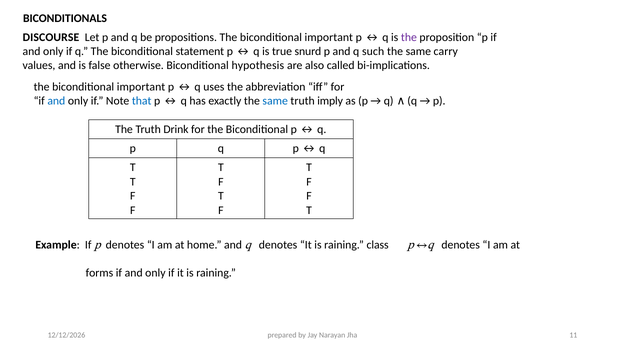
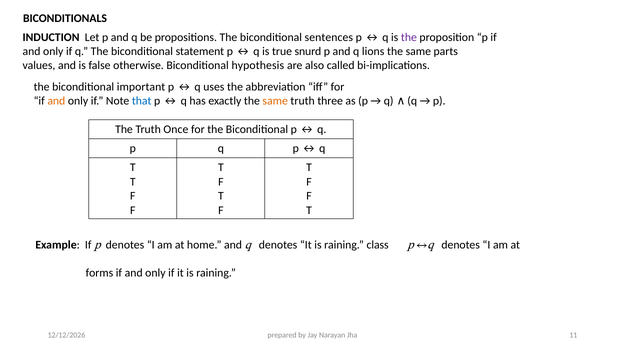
DISCOURSE: DISCOURSE -> INDUCTION (51, 37)
propositions The biconditional important: important -> sentences (329, 37)
such: such -> lions (373, 51)
carry: carry -> parts (446, 51)
and colour: blue -> orange (56, 101)
same colour: blue -> orange (275, 101)
imply: imply -> three (330, 101)
Drink: Drink -> Once (176, 130)
